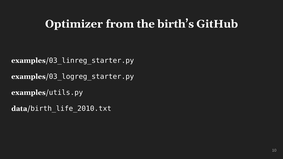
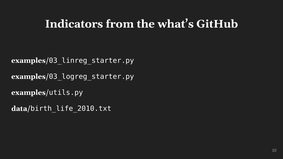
Optimizer: Optimizer -> Indicators (74, 24)
birth’s: birth’s -> what’s (176, 24)
